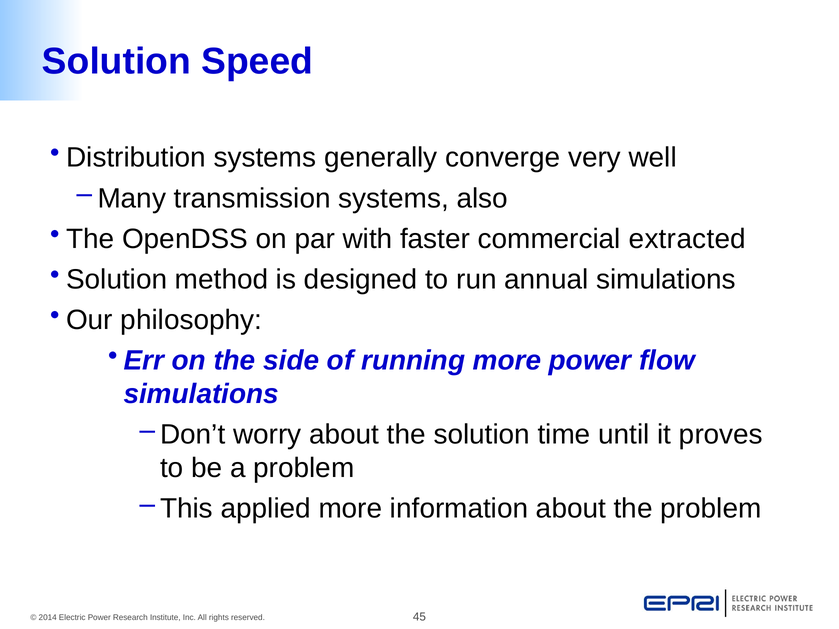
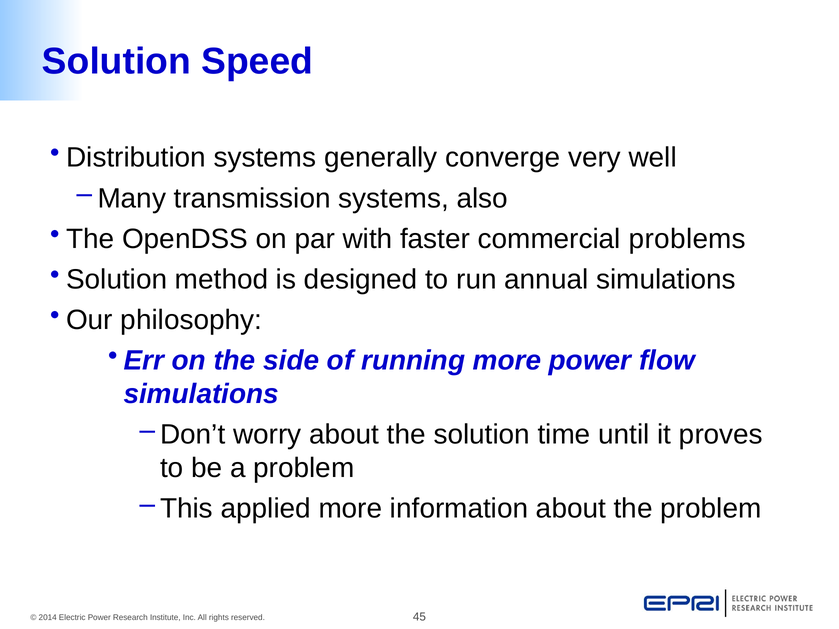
extracted: extracted -> problems (687, 239)
